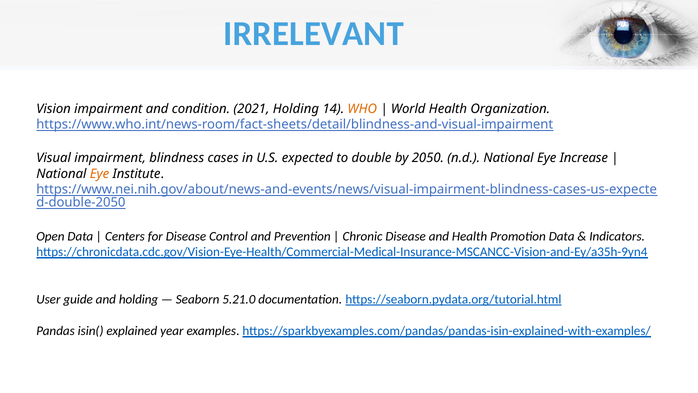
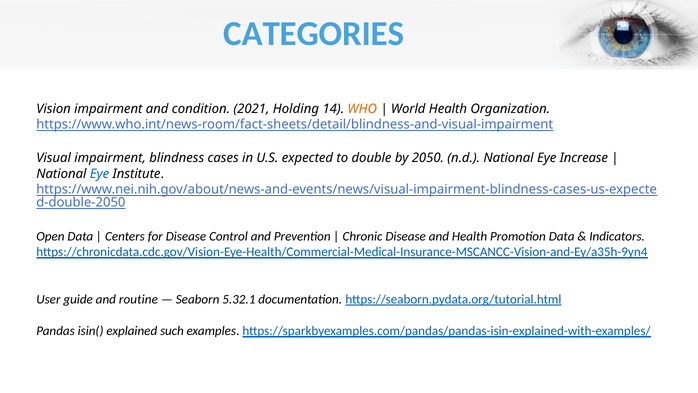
IRRELEVANT: IRRELEVANT -> CATEGORIES (314, 34)
Eye colour: orange -> blue (99, 174)
and holding: holding -> routine (138, 299)
5.21.0: 5.21.0 -> 5.32.1 (239, 299)
year: year -> such (172, 331)
